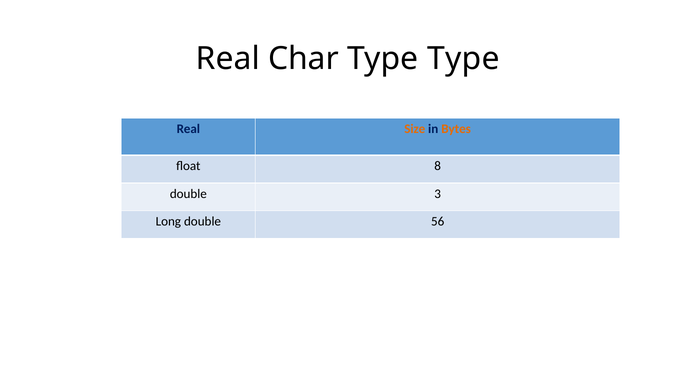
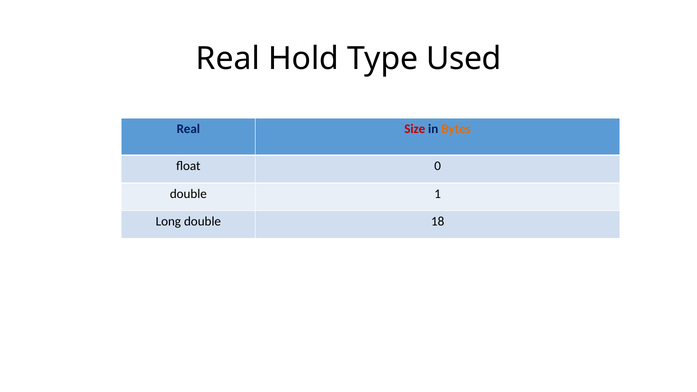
Char: Char -> Hold (304, 59)
Type Type: Type -> Used (464, 59)
Size colour: orange -> red (415, 129)
8: 8 -> 0 (438, 166)
3: 3 -> 1 (438, 194)
56: 56 -> 18 (438, 222)
